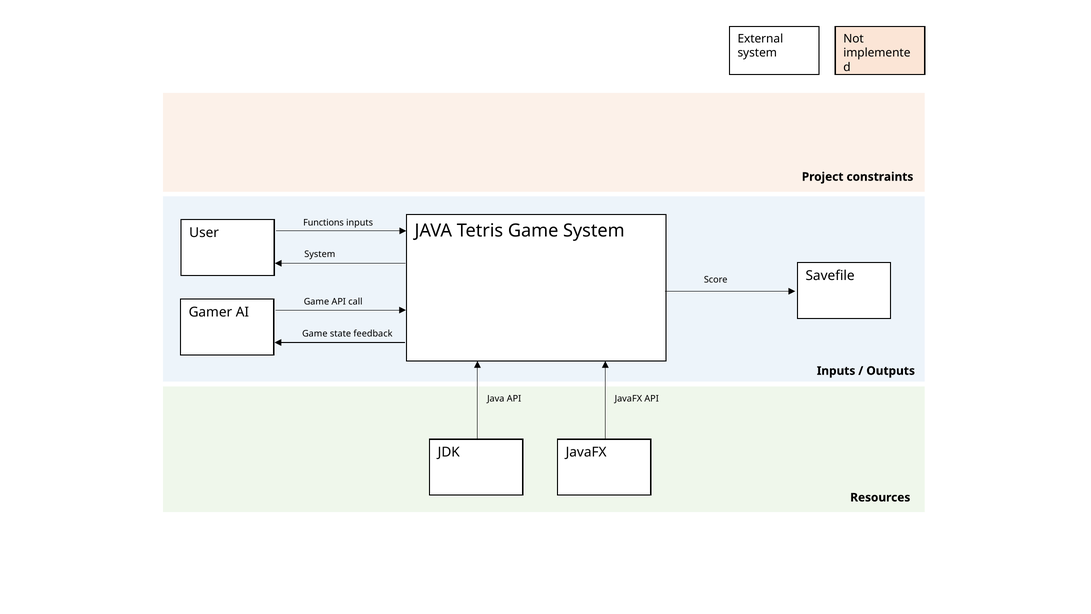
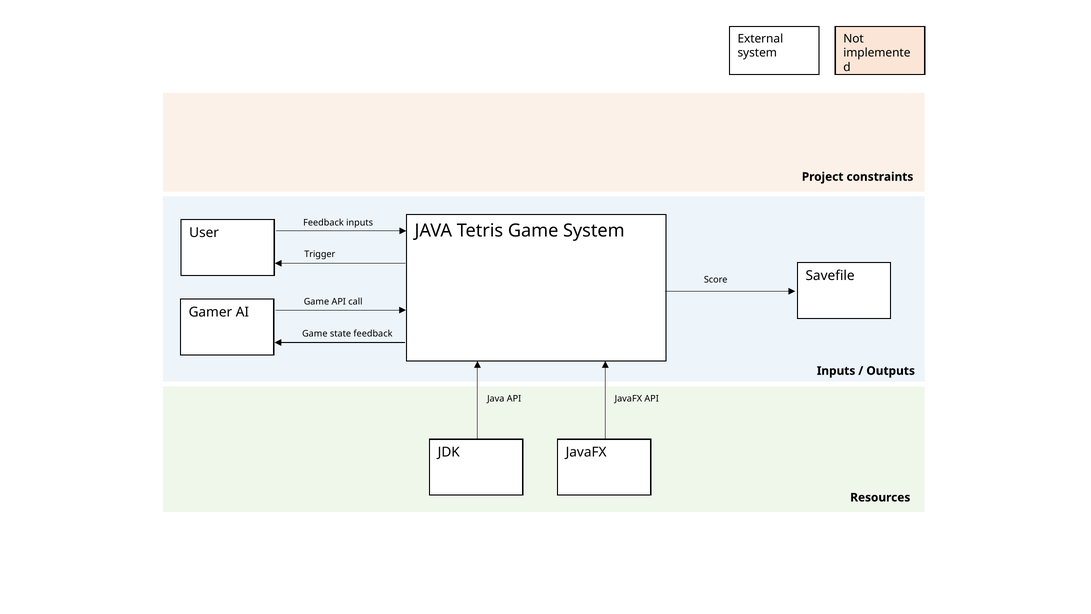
Functions: Functions -> Feedback (323, 222)
System: System -> Trigger (320, 254)
